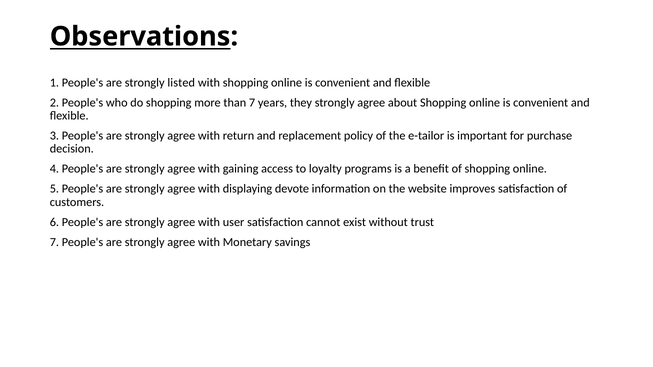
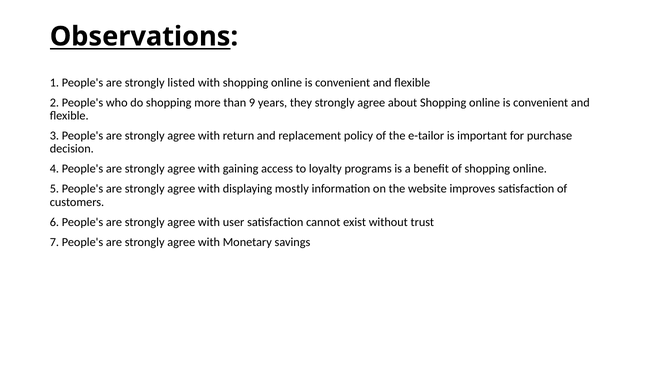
than 7: 7 -> 9 (252, 103)
devote: devote -> mostly (292, 189)
